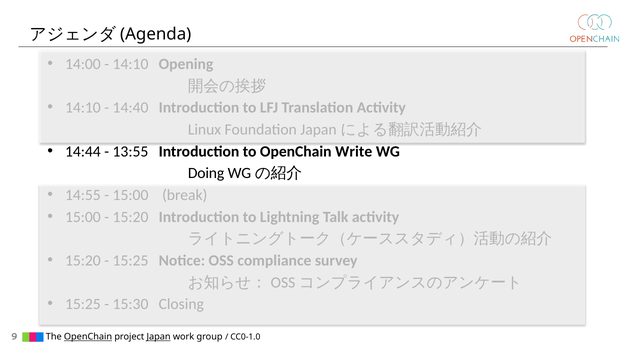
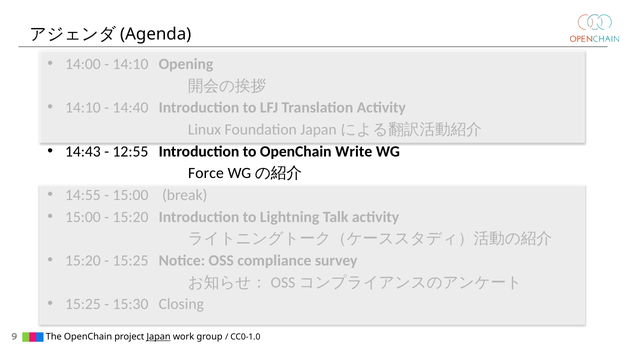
14:44: 14:44 -> 14:43 (83, 151)
13:55: 13:55 -> 12:55 (130, 151)
Doing: Doing -> Force (206, 173)
OpenChain underline: present -> none (88, 337)
